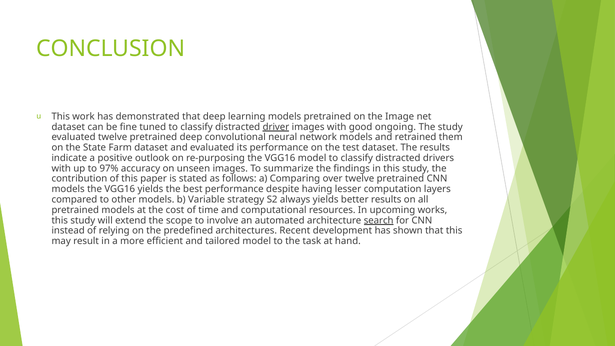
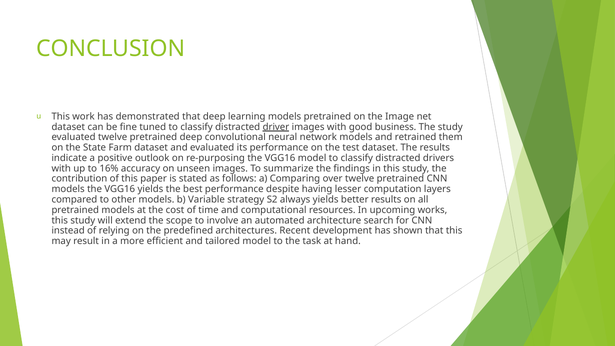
ongoing: ongoing -> business (396, 127)
97%: 97% -> 16% (109, 168)
search underline: present -> none (379, 220)
